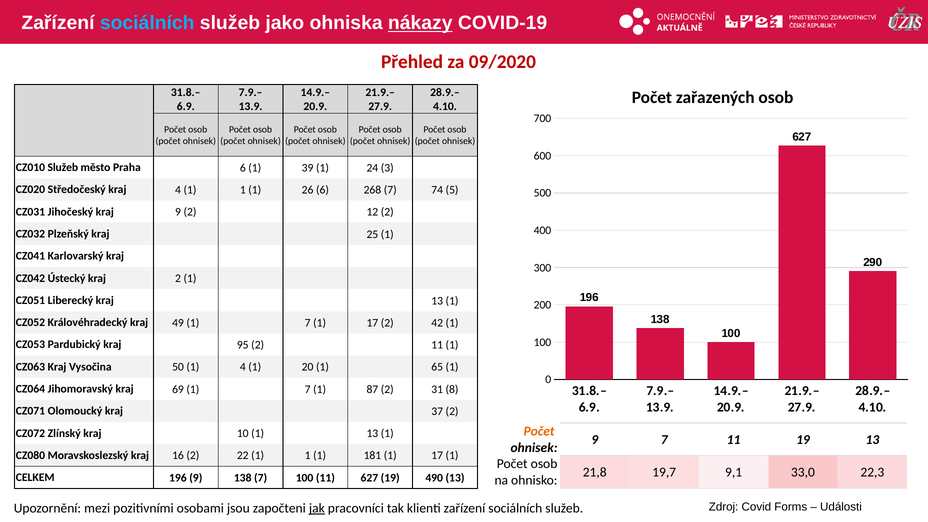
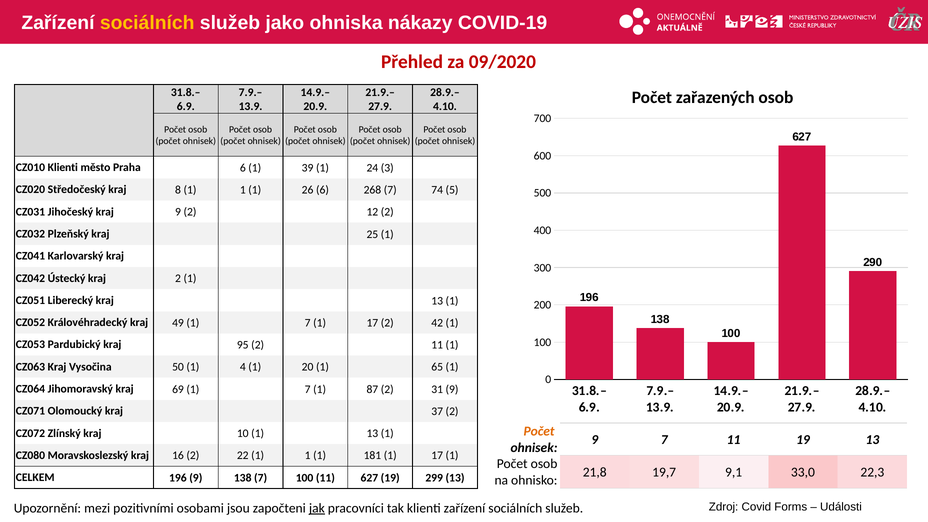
sociálních colour: light blue -> yellow (147, 23)
nákazy underline: present -> none (420, 23)
CZ010 Služeb: Služeb -> Klienti (63, 167)
kraj 4: 4 -> 8 (178, 190)
31 8: 8 -> 9 (452, 389)
490: 490 -> 299 (434, 478)
